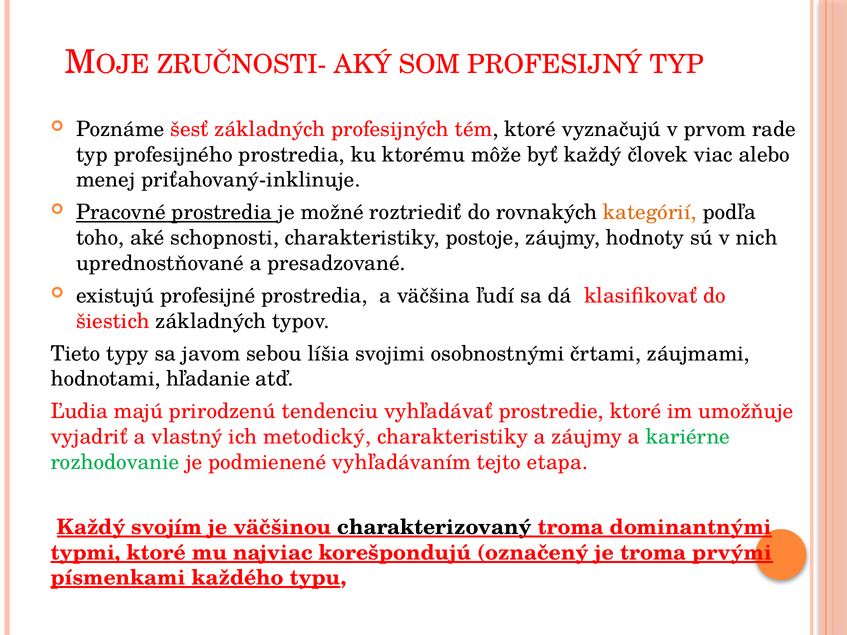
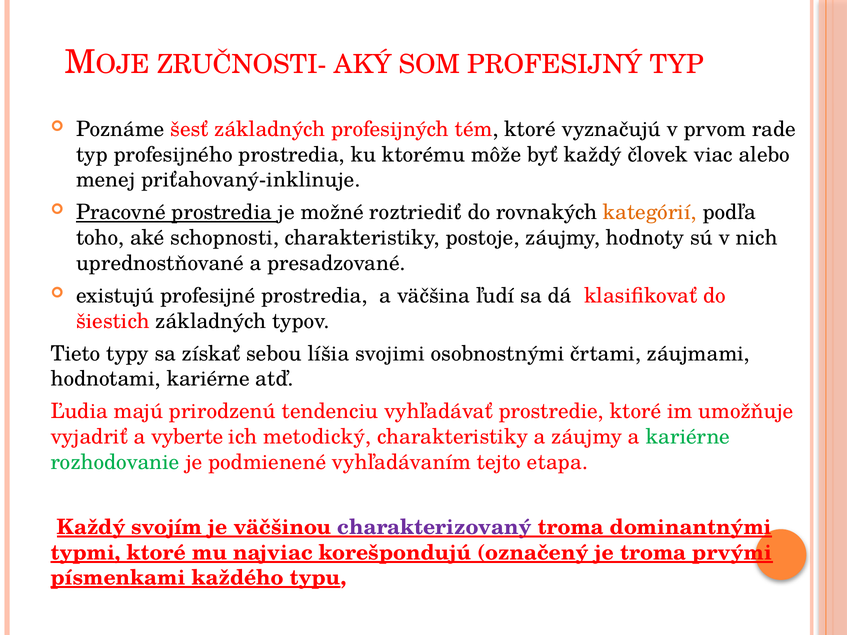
javom: javom -> získať (211, 354)
hodnotami hľadanie: hľadanie -> kariérne (208, 379)
vlastný: vlastný -> vyberte (187, 437)
charakterizovaný colour: black -> purple (435, 527)
